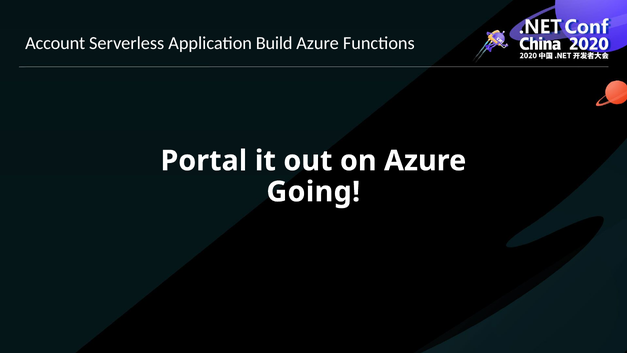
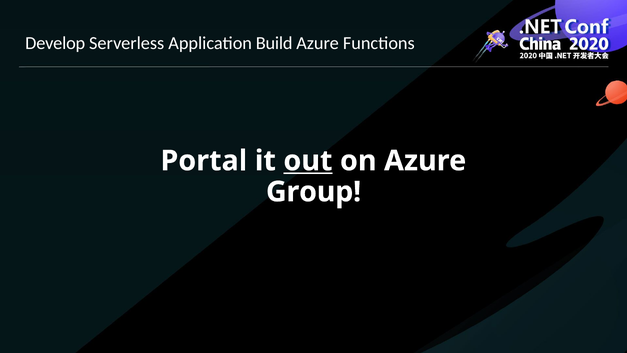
Account: Account -> Develop (55, 43)
out underline: none -> present (308, 161)
Going: Going -> Group (314, 192)
